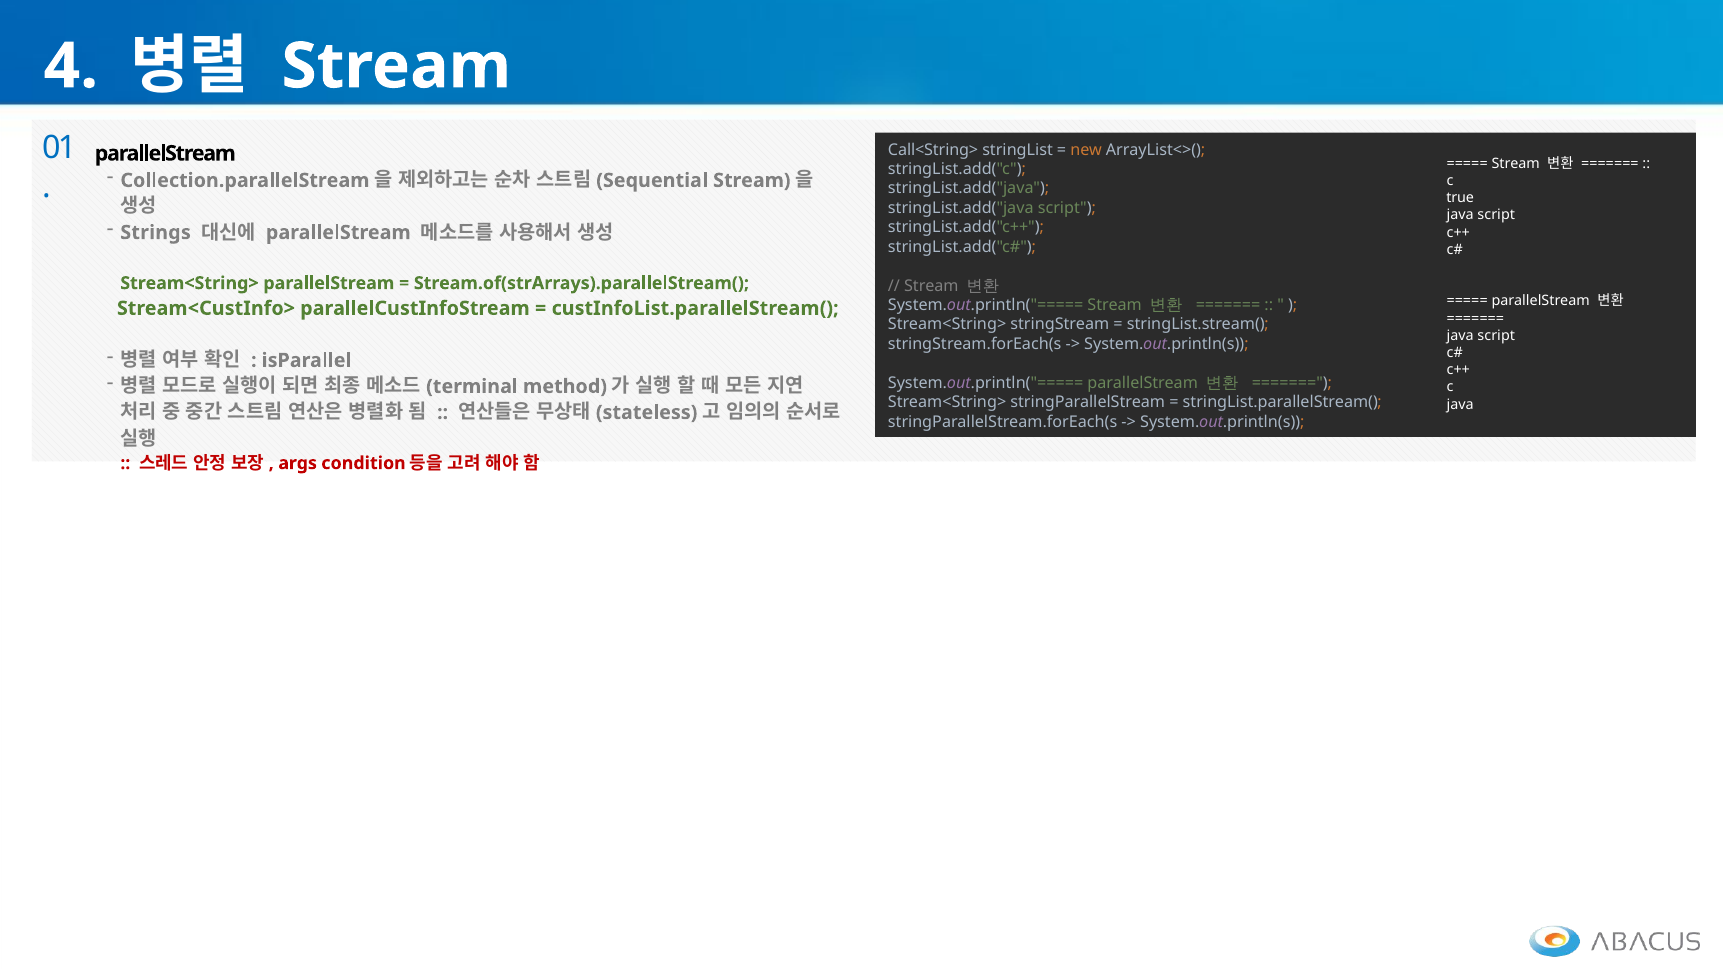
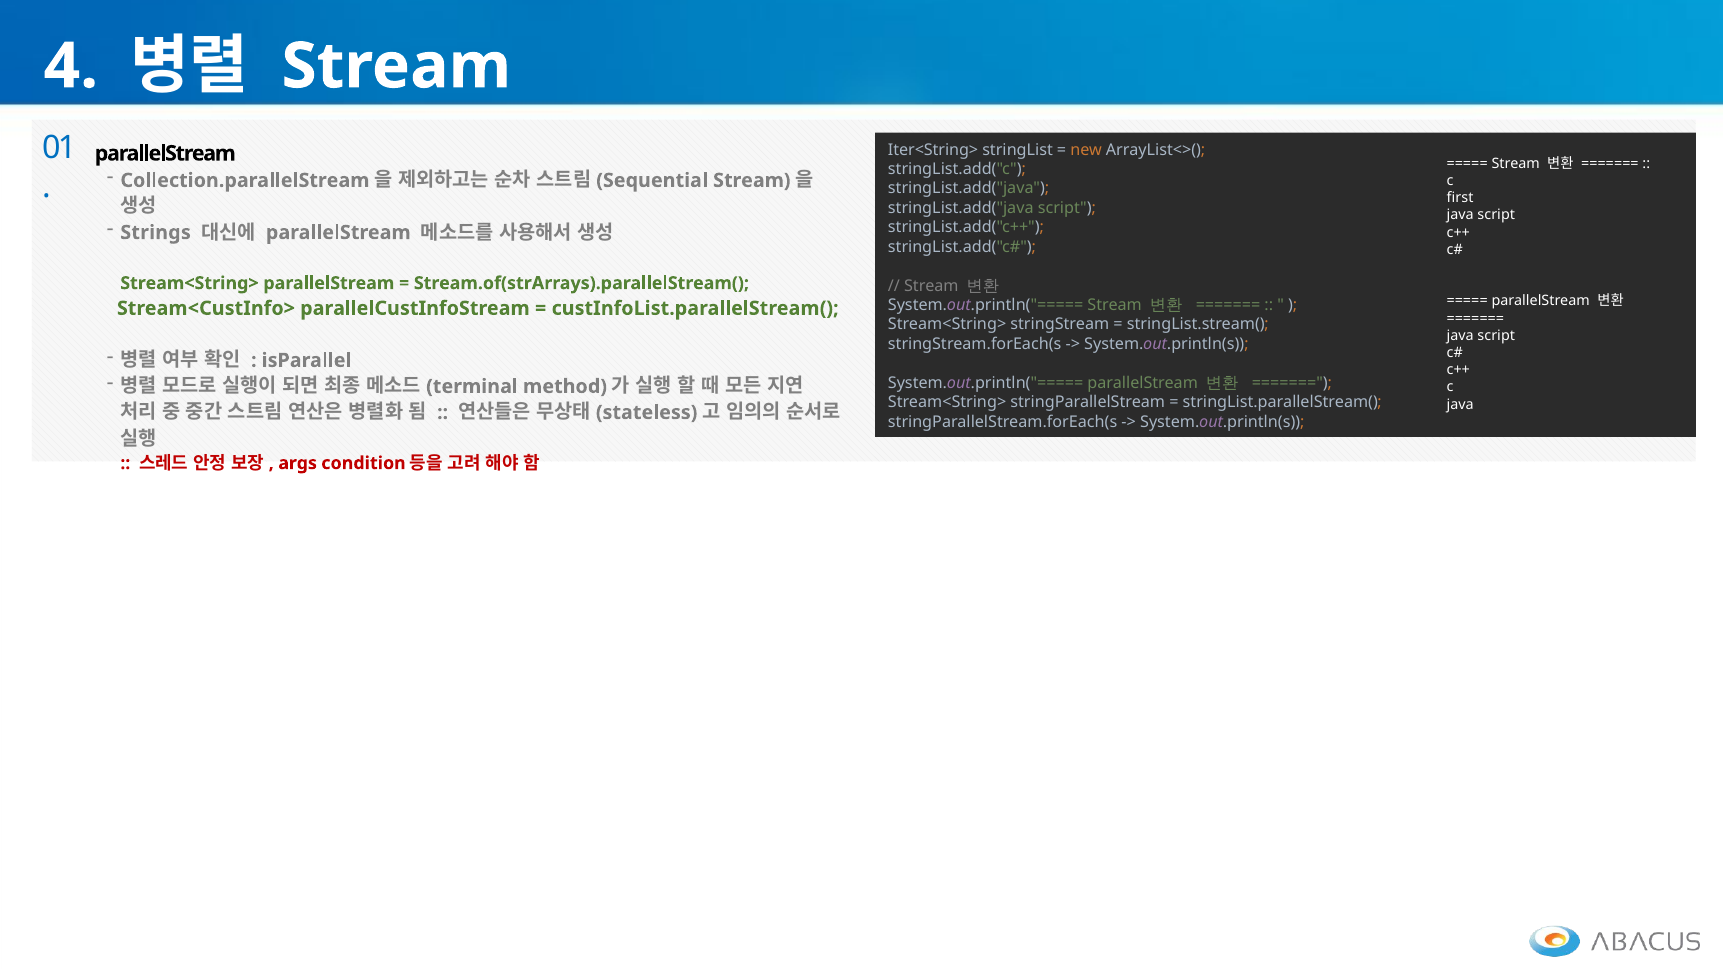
Call<String>: Call<String> -> Iter<String> (933, 150)
true: true -> first (1460, 198)
